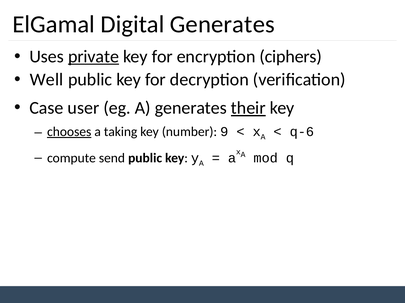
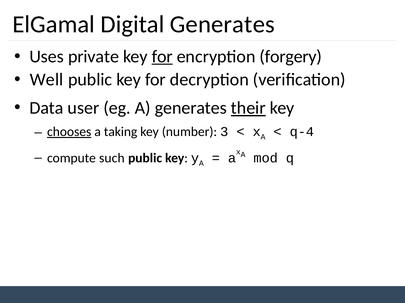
private underline: present -> none (94, 57)
for underline: none -> present (162, 57)
ciphers: ciphers -> forgery (291, 57)
Case: Case -> Data (46, 108)
9: 9 -> 3 (224, 132)
q-6: q-6 -> q-4 (302, 132)
send: send -> such (112, 159)
